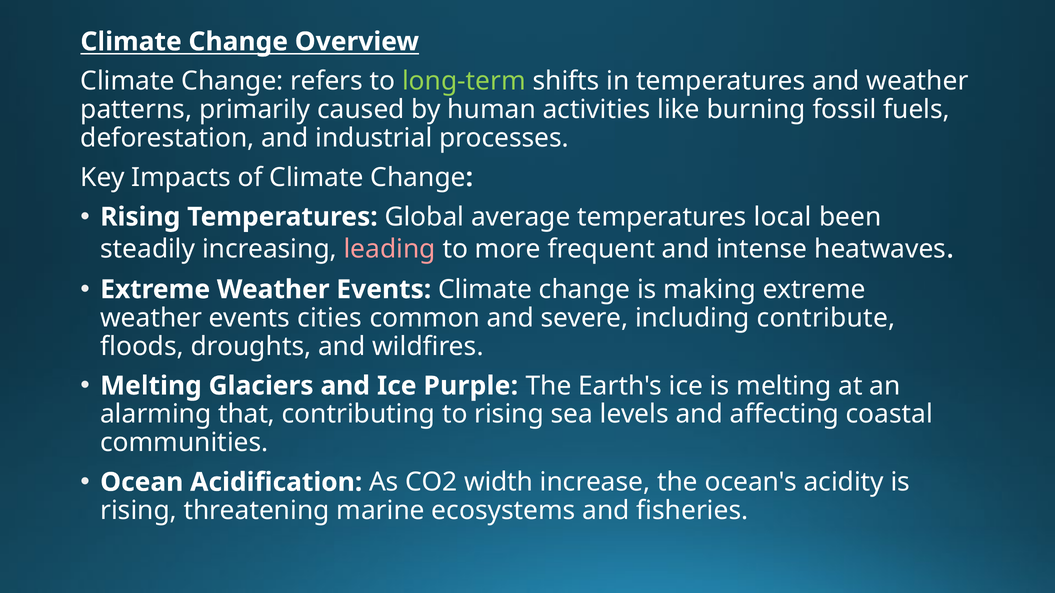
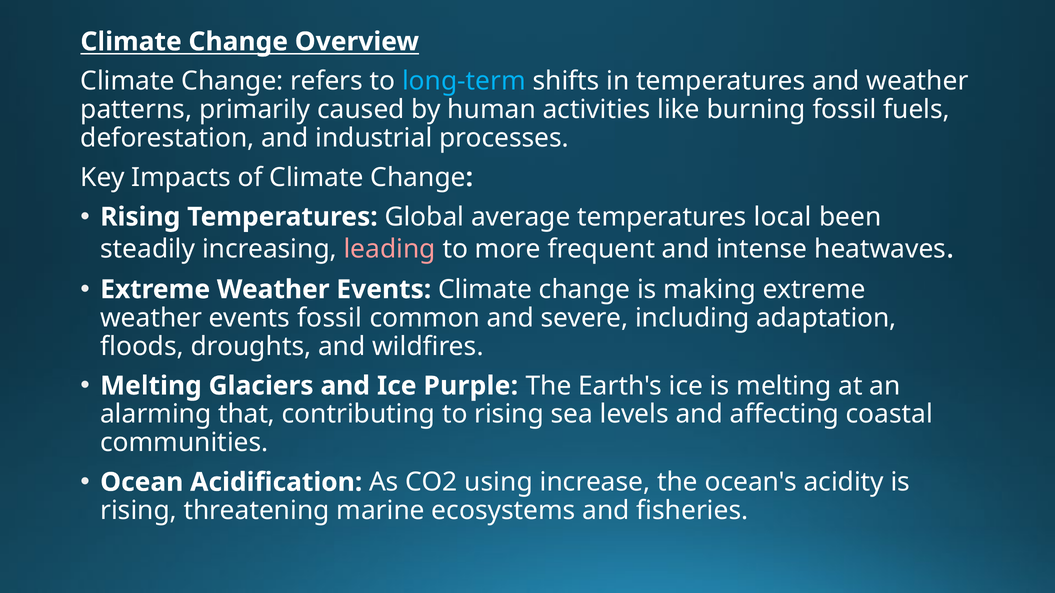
long-term colour: light green -> light blue (464, 81)
events cities: cities -> fossil (330, 318)
contribute: contribute -> adaptation (826, 318)
width: width -> using (499, 483)
